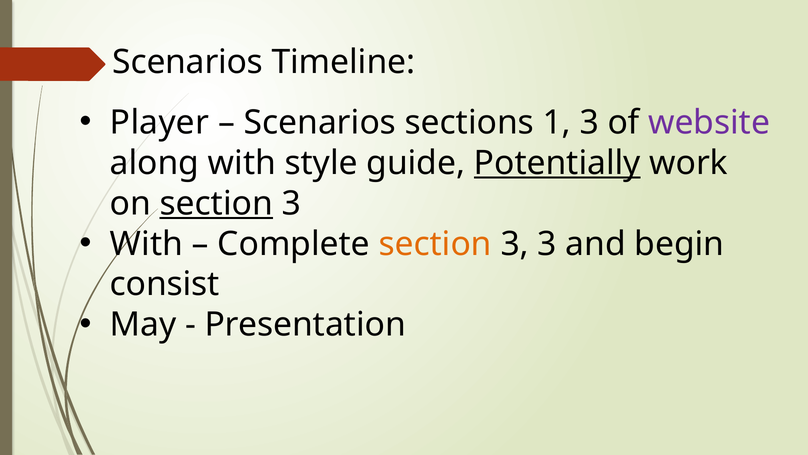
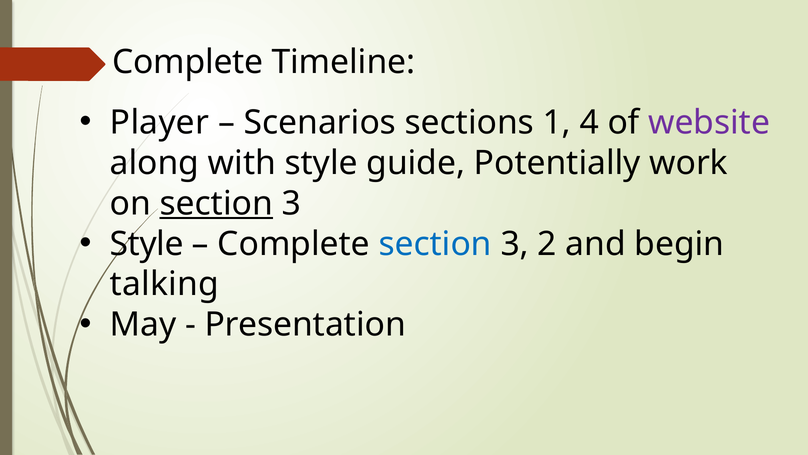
Scenarios: Scenarios -> Complete (188, 62)
1 3: 3 -> 4 (589, 122)
Potentially underline: present -> none (557, 163)
With: With -> Style (147, 244)
section colour: orange -> blue (435, 244)
3 3: 3 -> 2 (547, 244)
consist: consist -> talking (165, 284)
